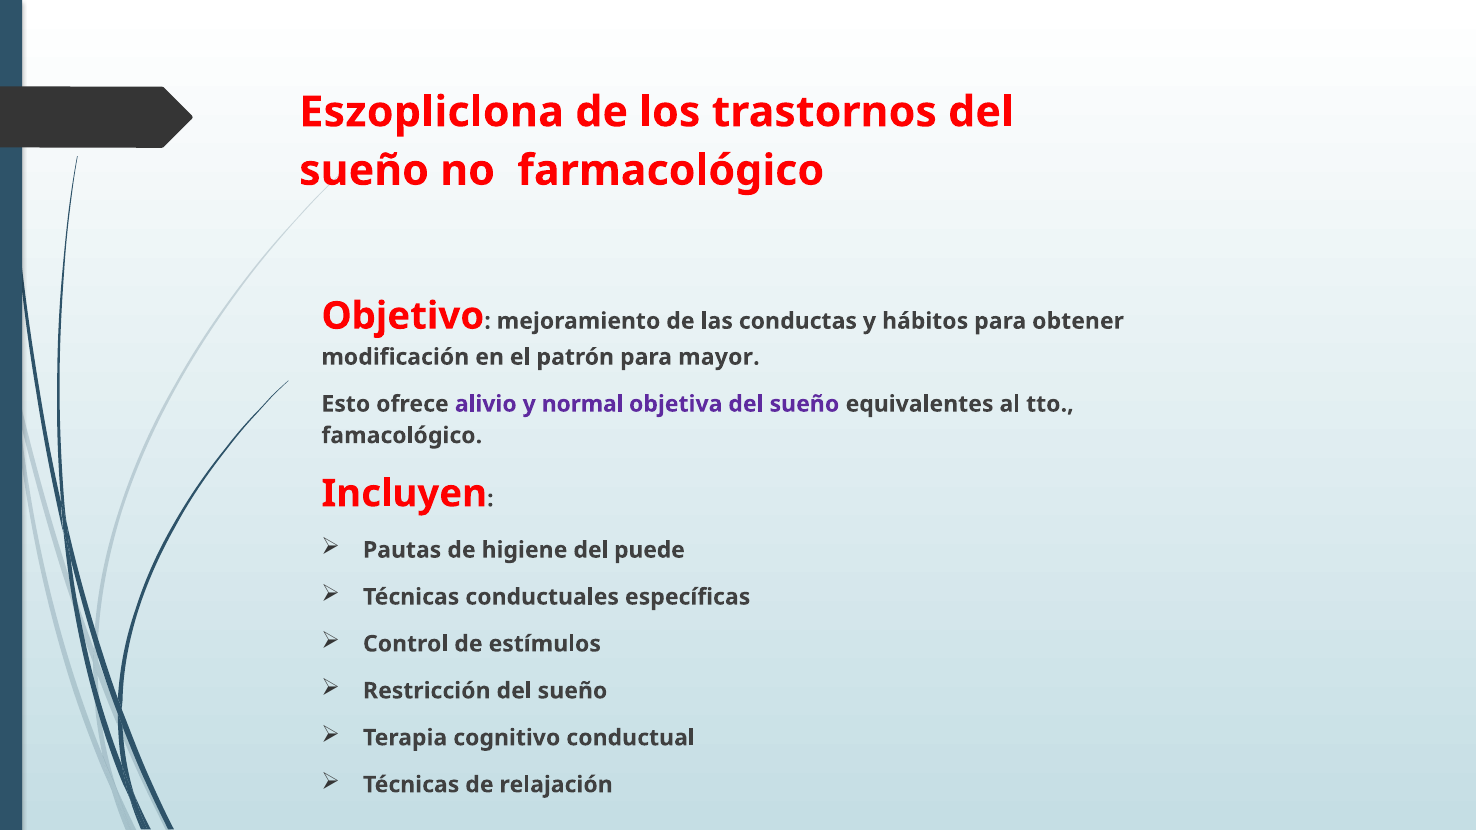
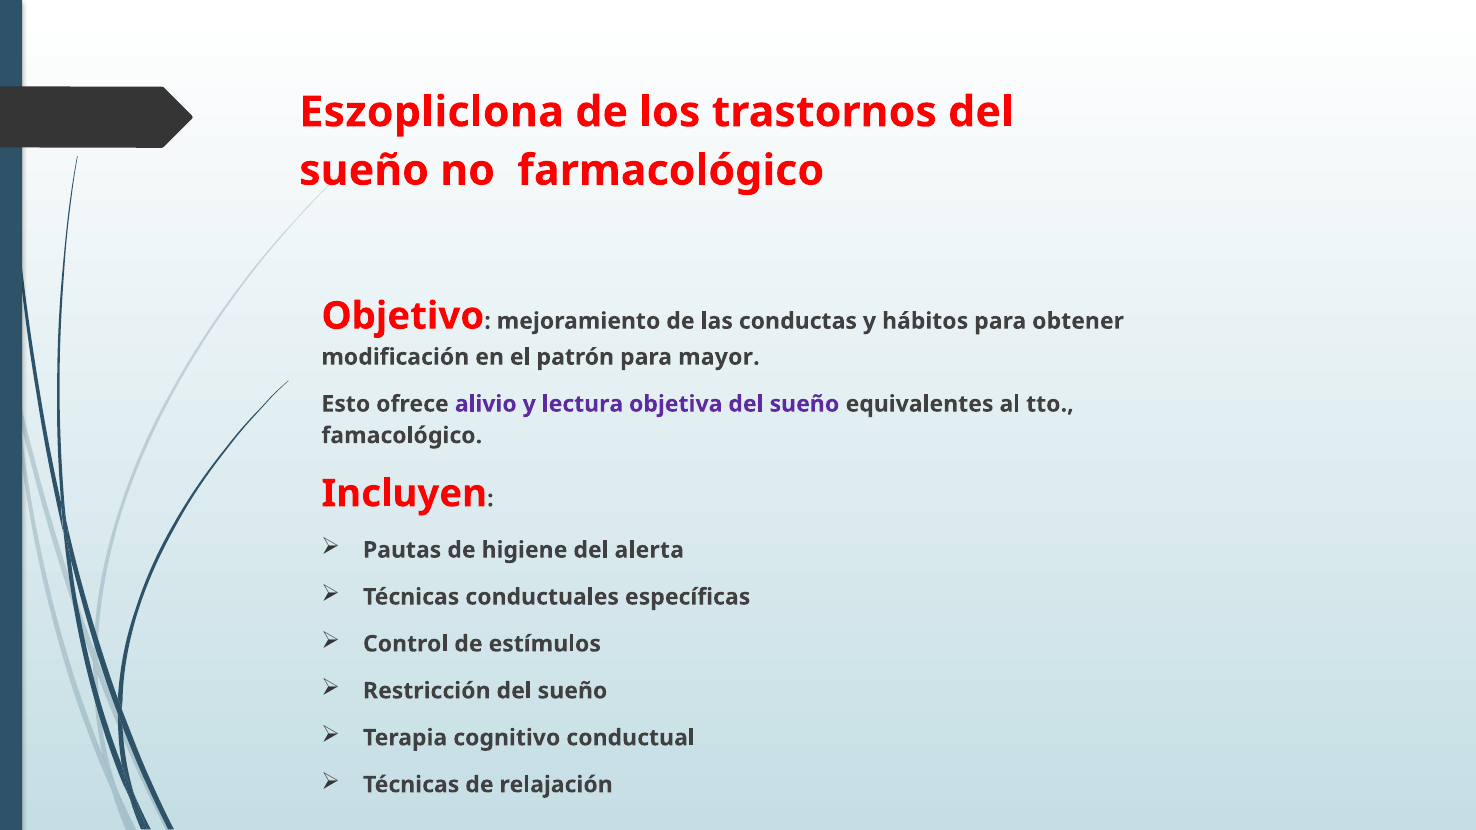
normal: normal -> lectura (582, 404)
puede: puede -> alerta (649, 550)
